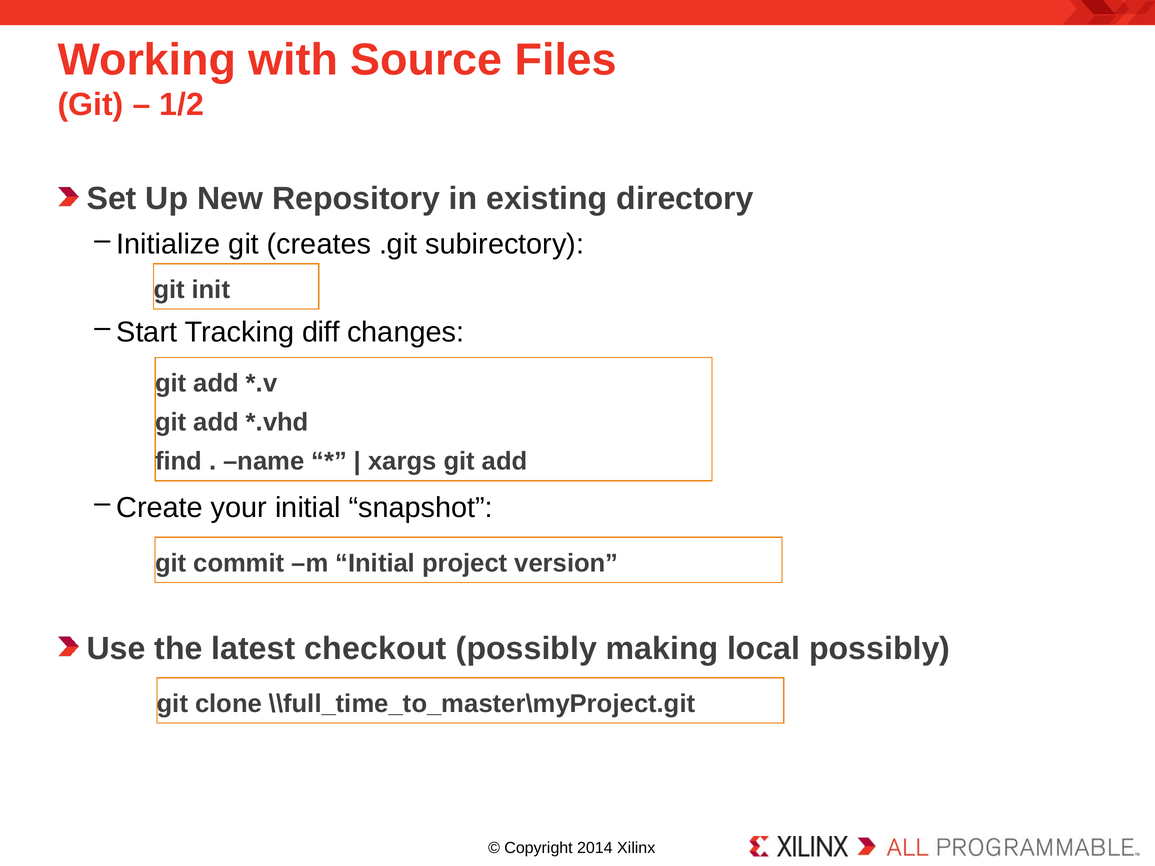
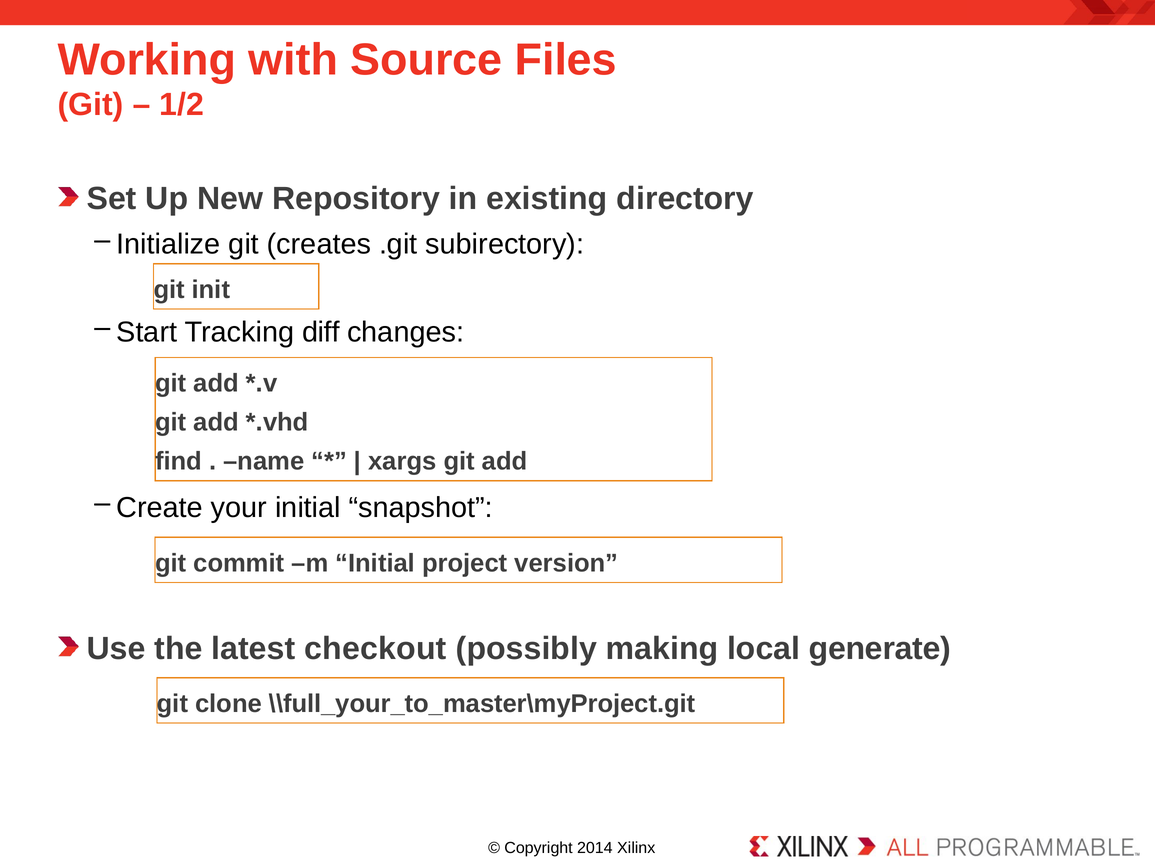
local possibly: possibly -> generate (880, 649)
\\full_time_to_master\myProject.git: \\full_time_to_master\myProject.git -> \\full_your_to_master\myProject.git (482, 704)
